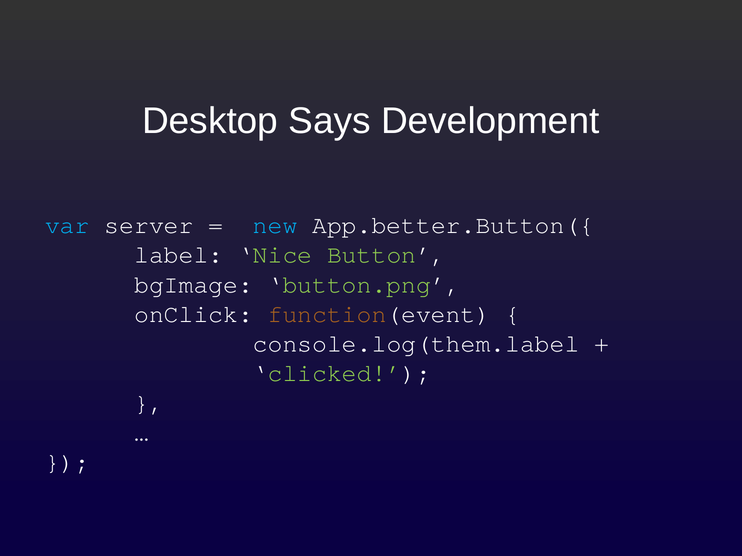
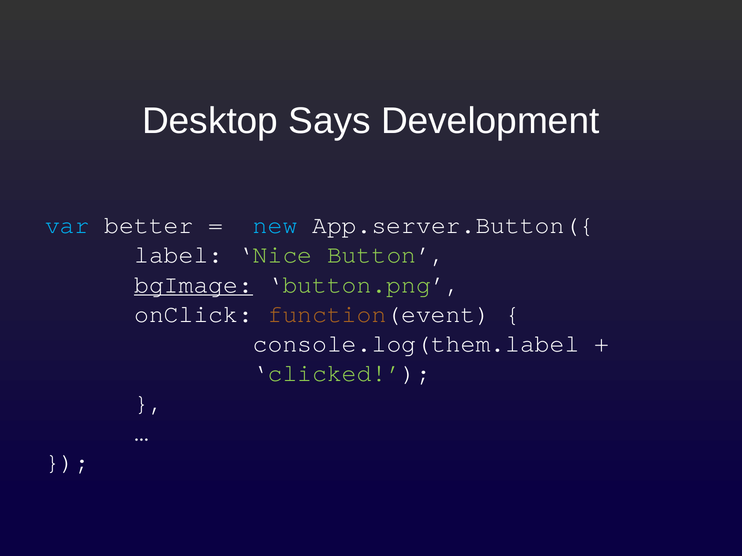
server: server -> better (149, 225)
App.better.Button({: App.better.Button({ -> App.server.Button({ (453, 225)
bgImage underline: none -> present (194, 285)
